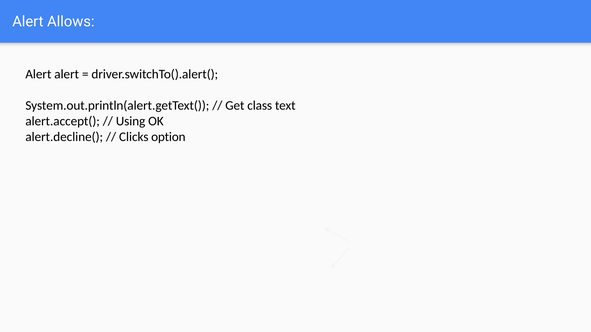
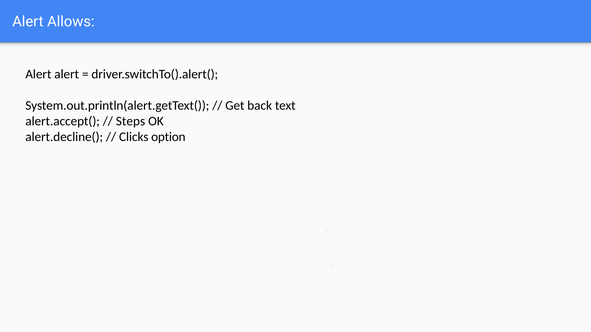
class: class -> back (260, 106)
Using: Using -> Steps (130, 121)
